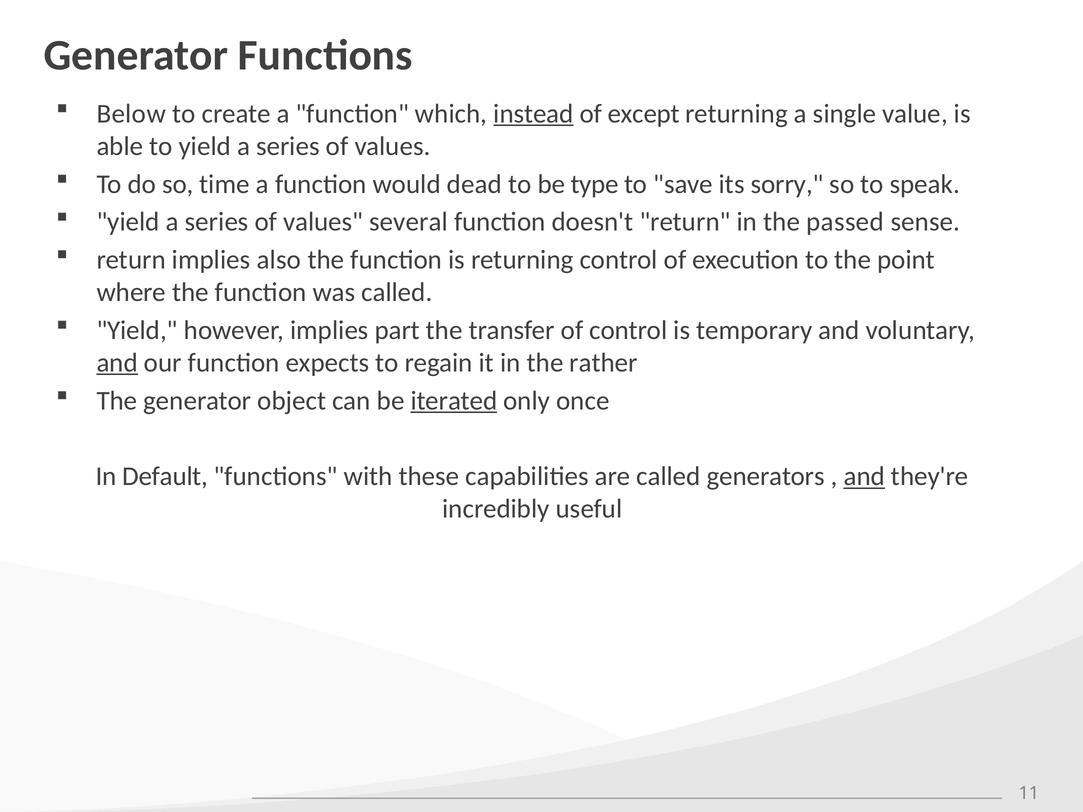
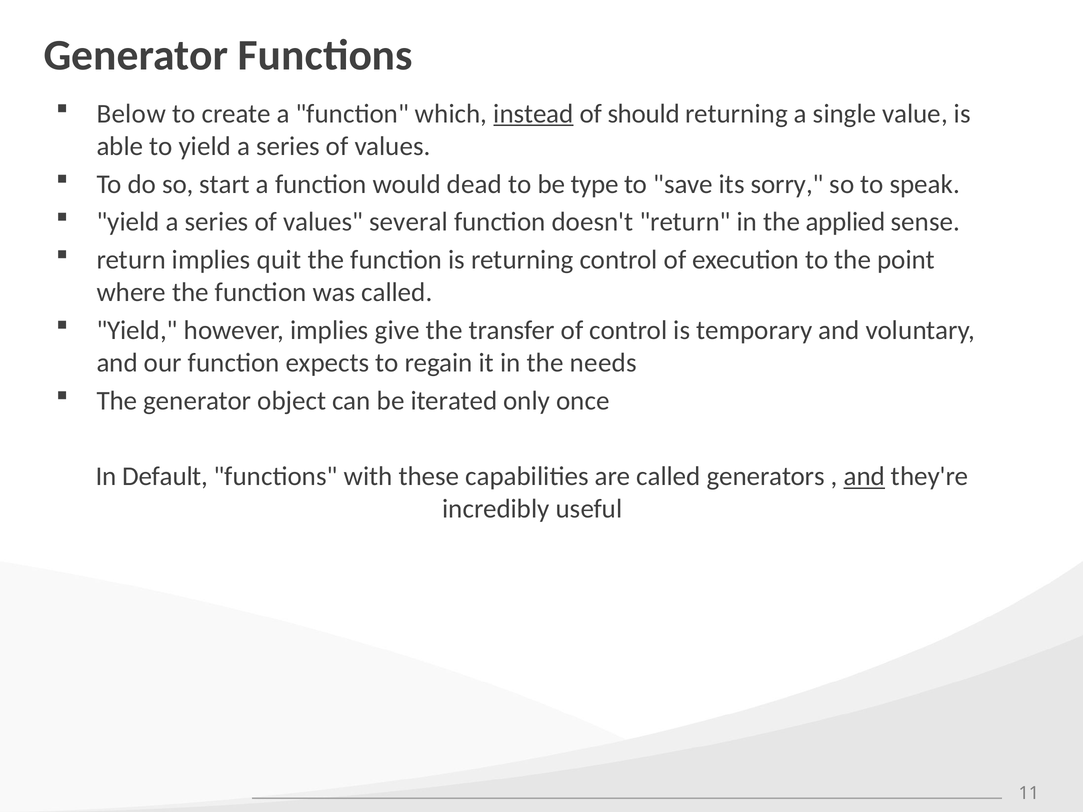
except: except -> should (644, 114)
time: time -> start (225, 184)
passed: passed -> applied (845, 222)
also: also -> quit (279, 260)
part: part -> give (397, 330)
and underline: present -> none (117, 363)
rather: rather -> needs (603, 363)
iterated underline: present -> none (454, 401)
